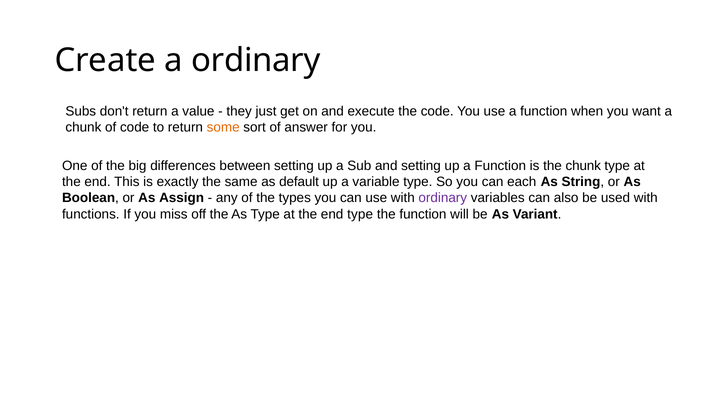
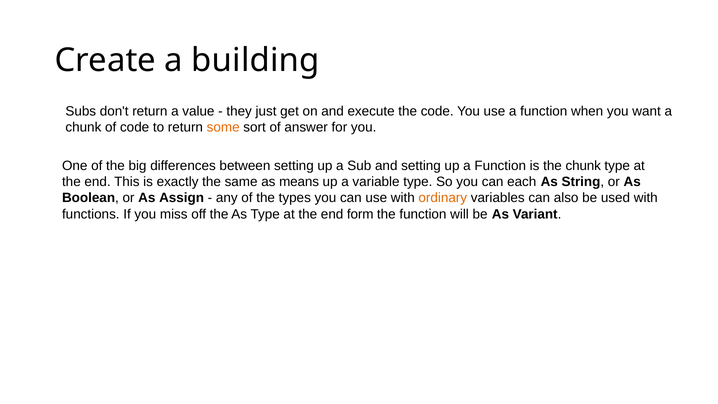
a ordinary: ordinary -> building (256, 60)
default: default -> means (299, 182)
ordinary colour: purple -> orange (443, 198)
end type: type -> form (360, 214)
